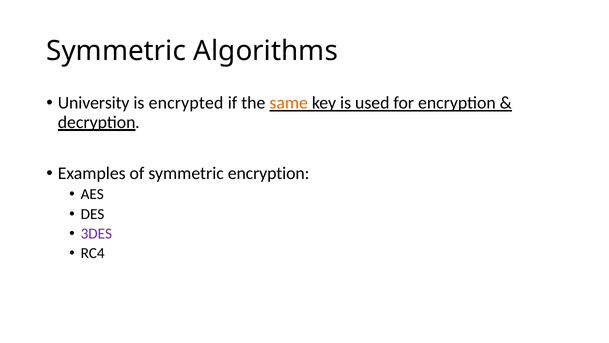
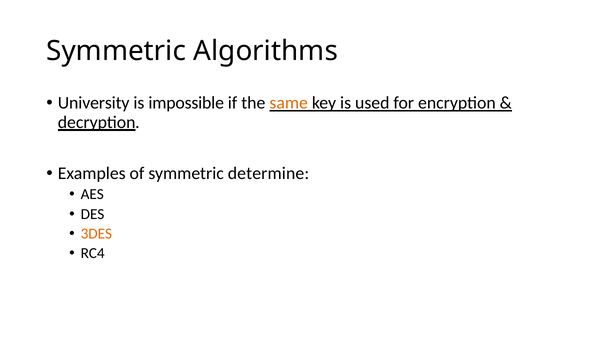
encrypted: encrypted -> impossible (186, 103)
symmetric encryption: encryption -> determine (268, 173)
3DES colour: purple -> orange (96, 233)
